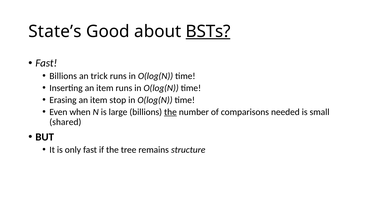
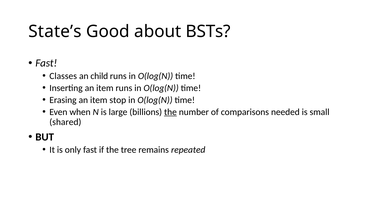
BSTs underline: present -> none (208, 31)
Billions: Billions -> Classes (63, 76)
trick: trick -> child (99, 76)
structure: structure -> repeated (188, 150)
